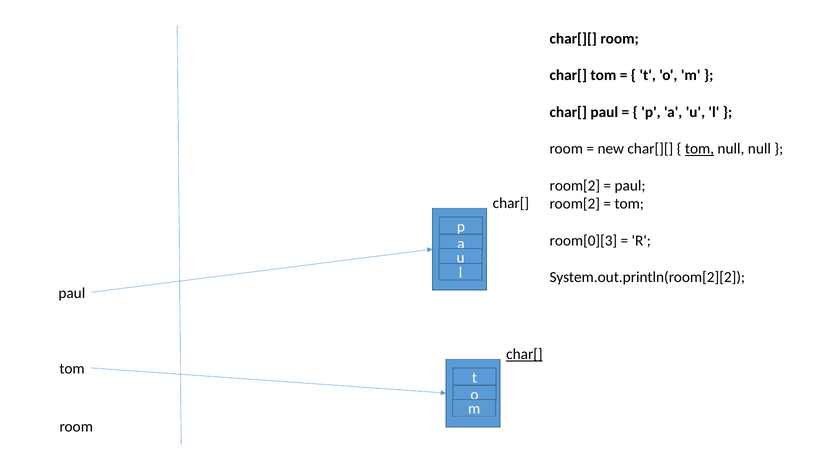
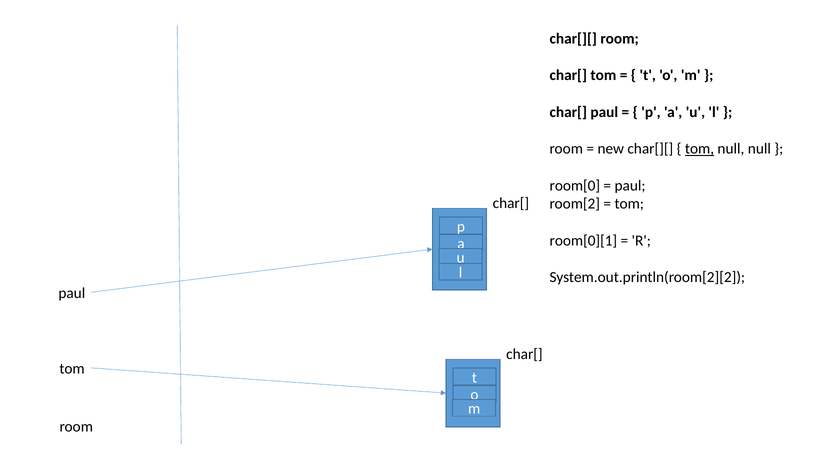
room[2: room[2 -> room[0 (575, 186)
room[0][3: room[0][3 -> room[0][1 (583, 241)
char[ underline: present -> none (524, 354)
